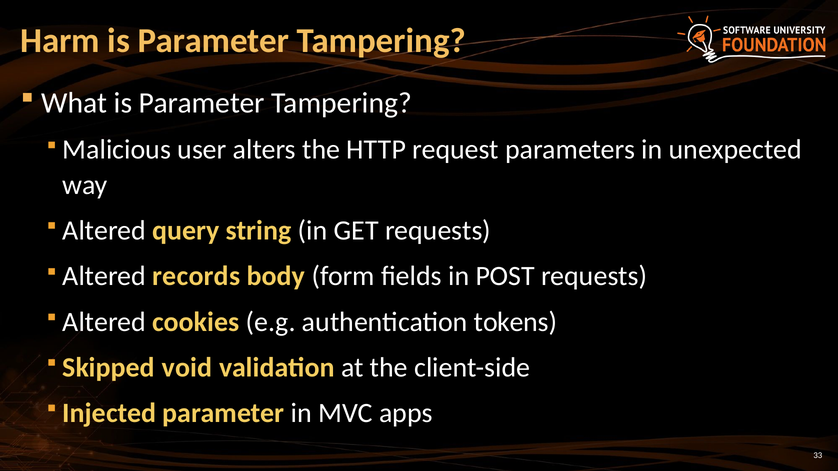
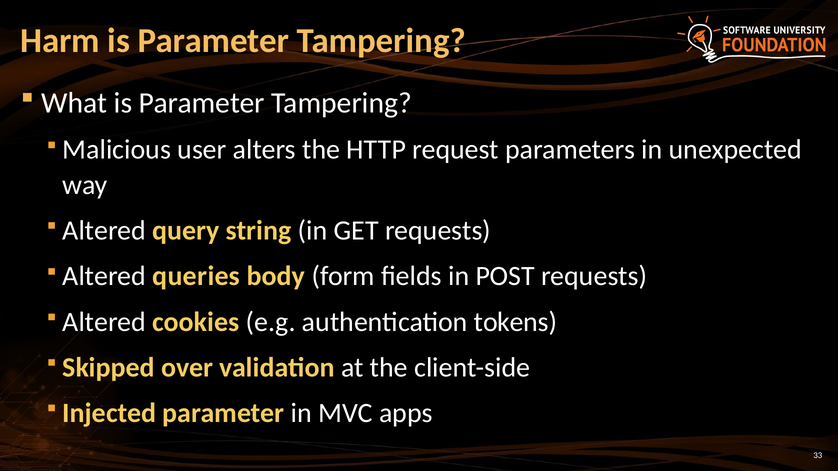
records: records -> queries (196, 276)
void: void -> over (187, 368)
